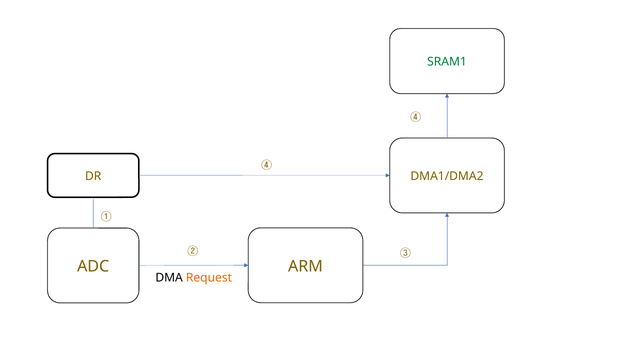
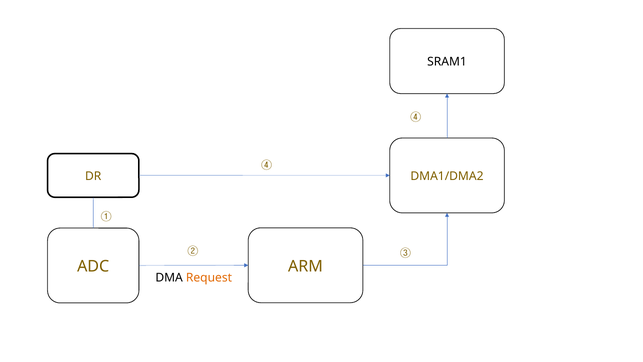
SRAM1 colour: green -> black (447, 62)
